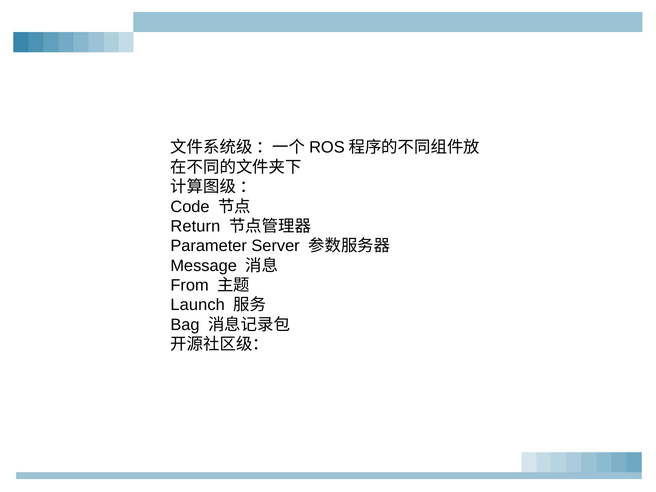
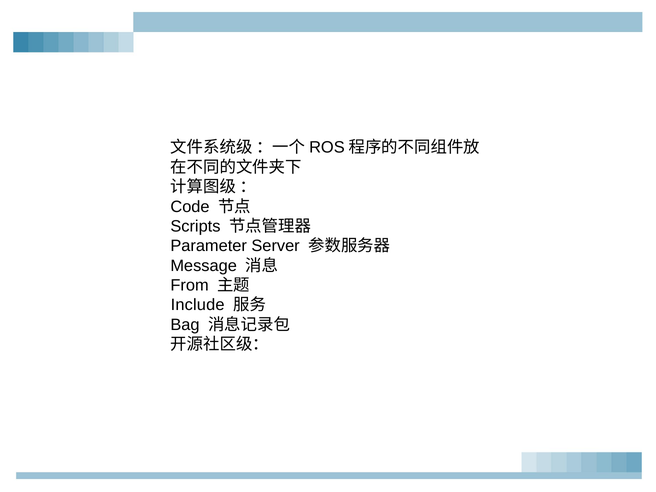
Return: Return -> Scripts (195, 226)
Launch: Launch -> Include (198, 305)
